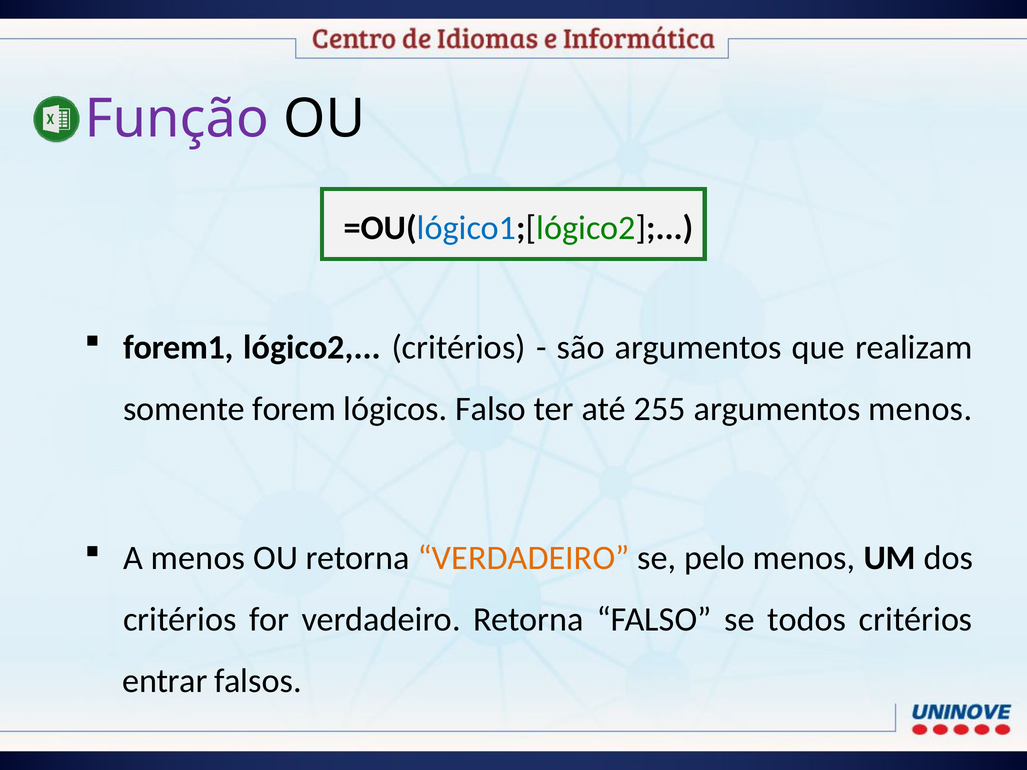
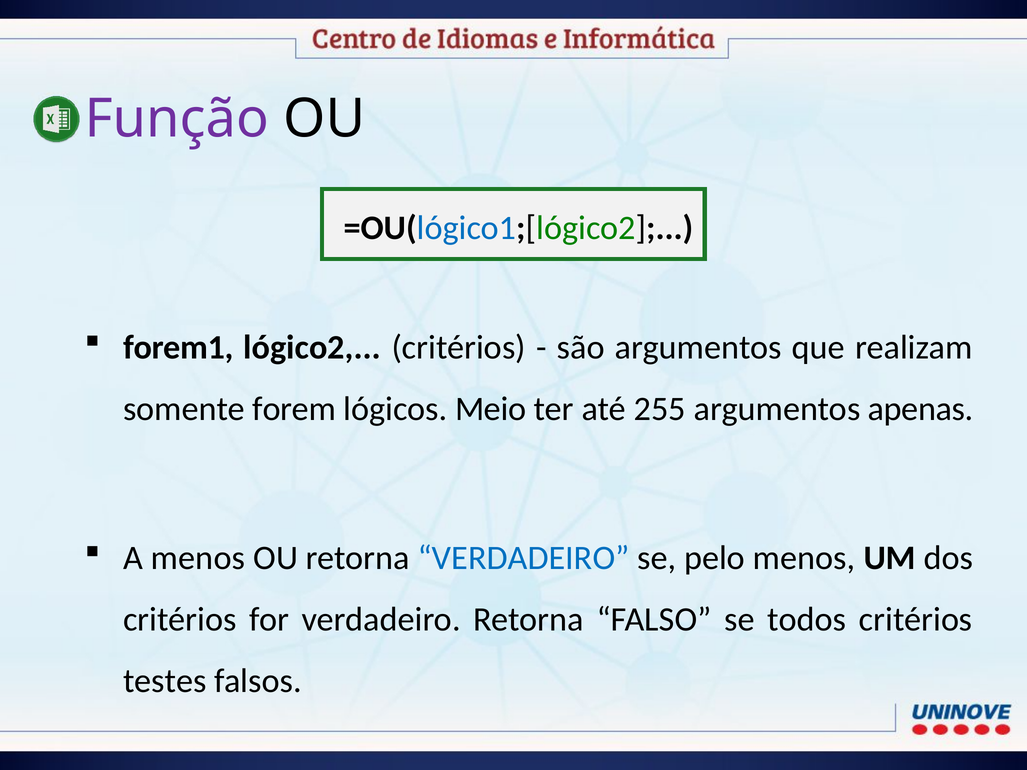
lógicos Falso: Falso -> Meio (491, 409)
argumentos menos: menos -> apenas (921, 409)
VERDADEIRO colour: orange -> blue (524, 558)
entrar: entrar -> testes (165, 681)
